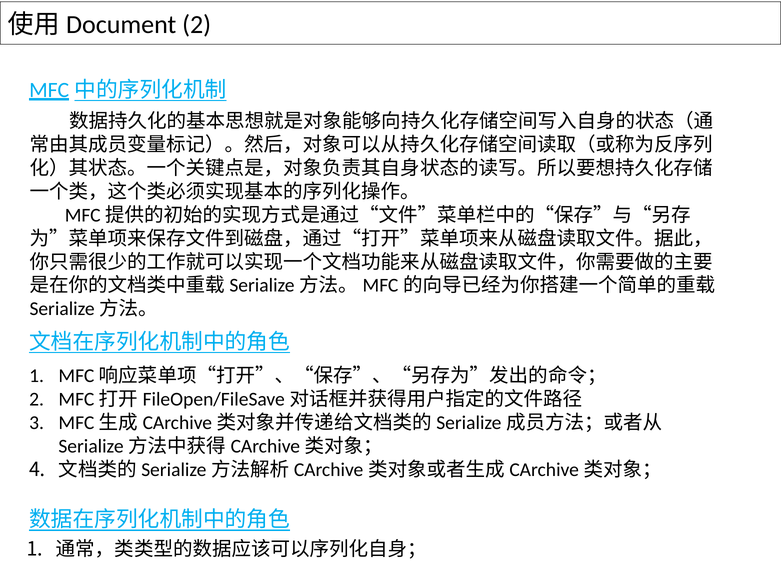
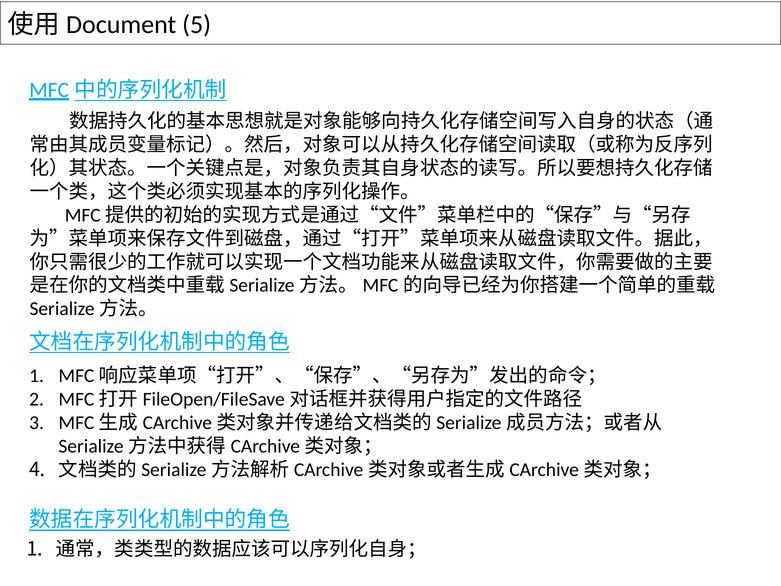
2: 2 -> 5 (197, 25)
